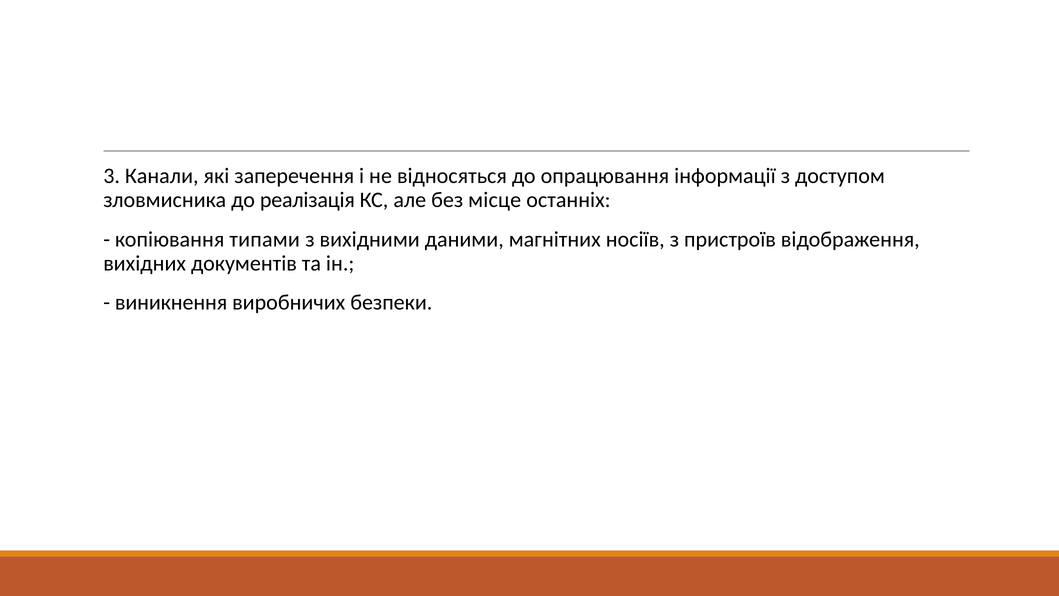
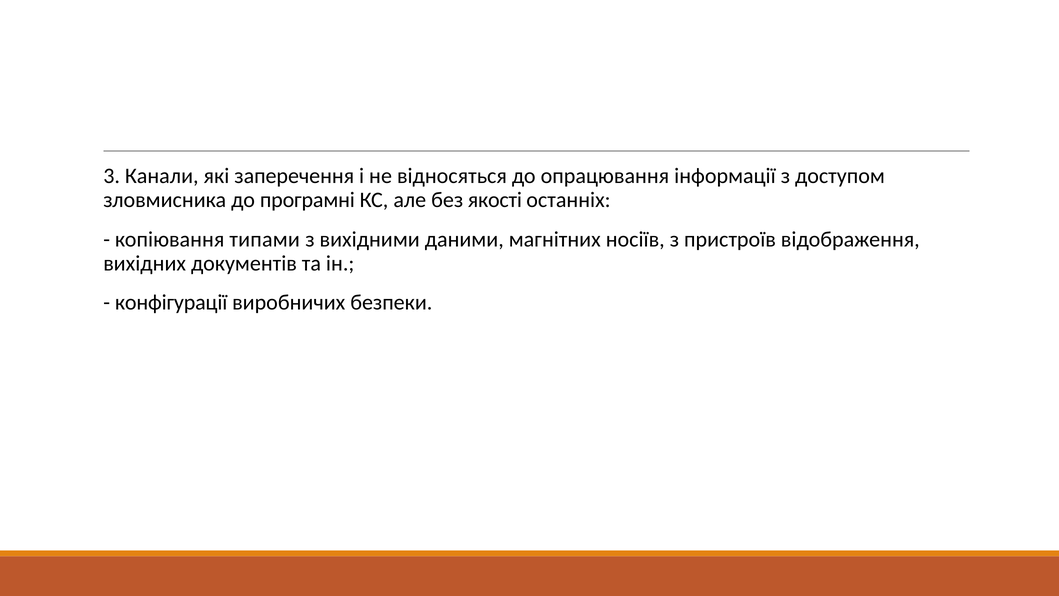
реалізація: реалізація -> програмні (307, 200)
місце: місце -> якості (495, 200)
виникнення: виникнення -> конфігурації (171, 302)
